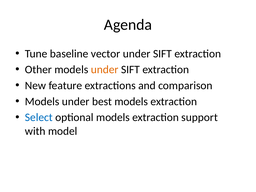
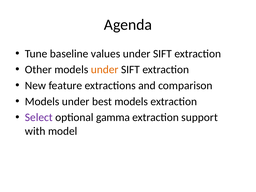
vector: vector -> values (106, 54)
Select colour: blue -> purple (39, 117)
optional models: models -> gamma (113, 117)
